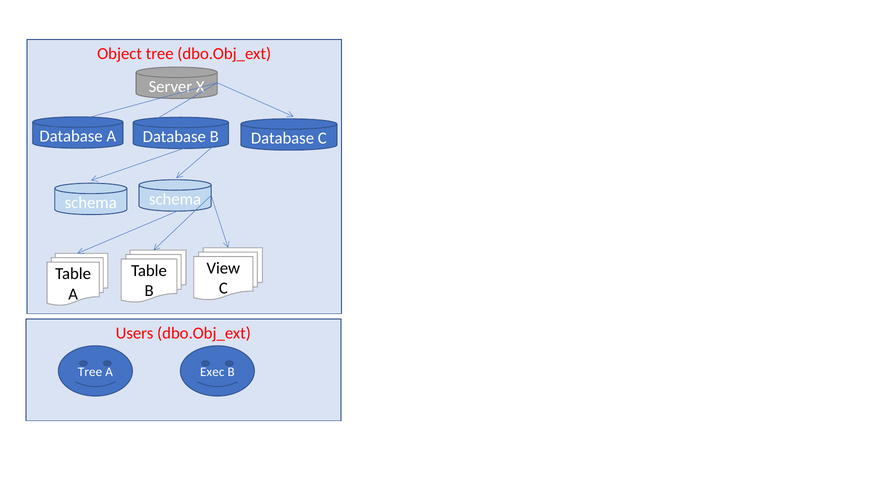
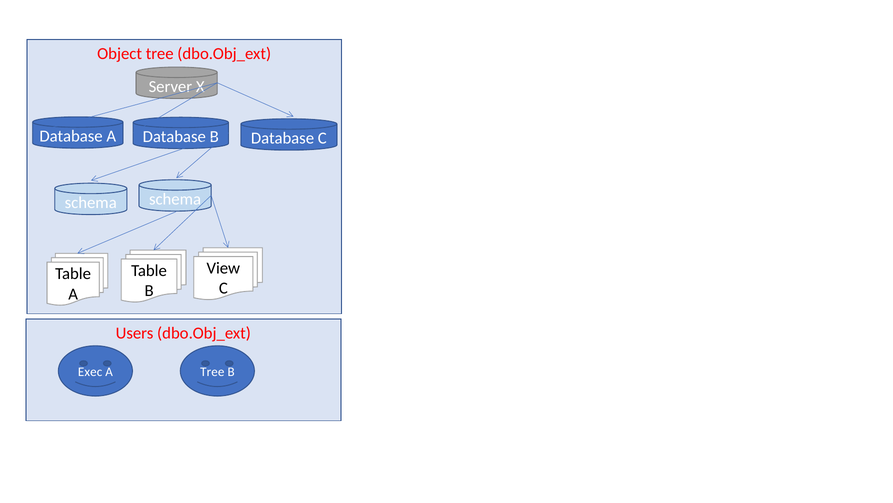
Tree: Tree -> Exec (90, 371)
Exec: Exec -> Tree (212, 371)
